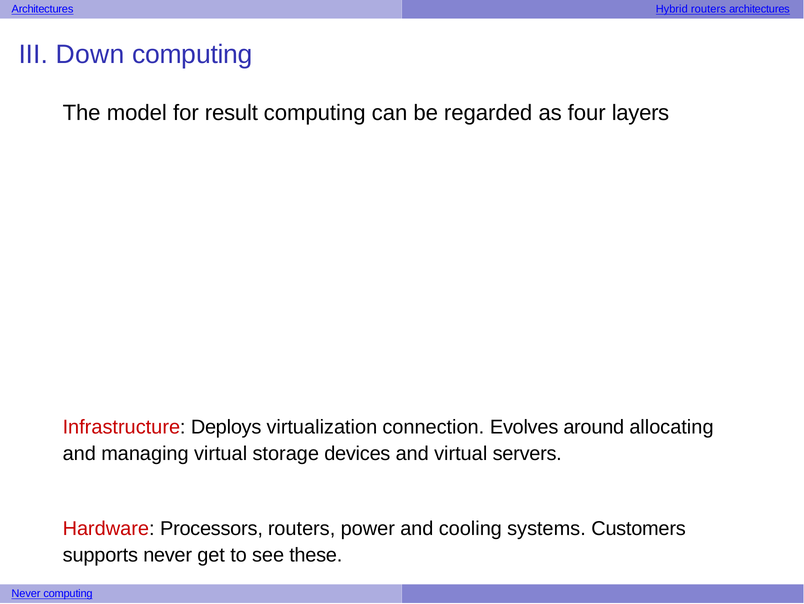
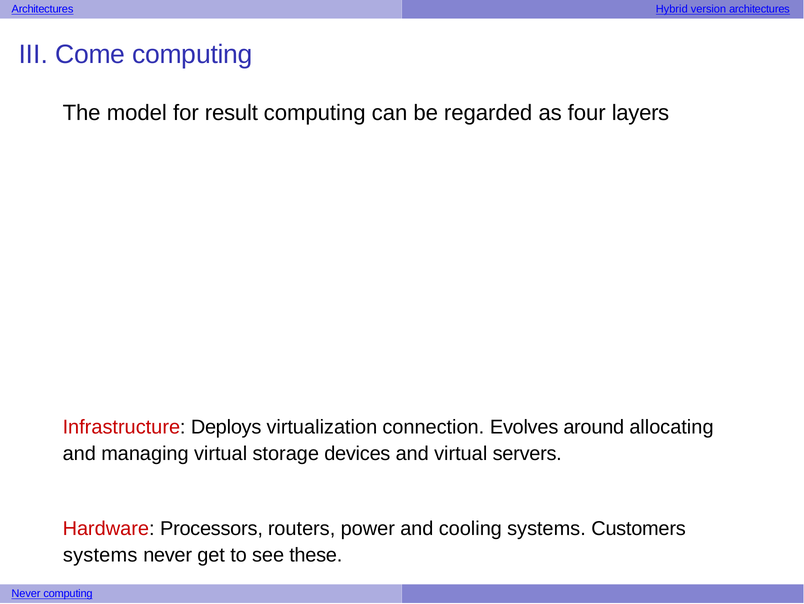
Hybrid routers: routers -> version (708, 9)
Down: Down -> Come (90, 54)
supports: supports -> systems (100, 555)
